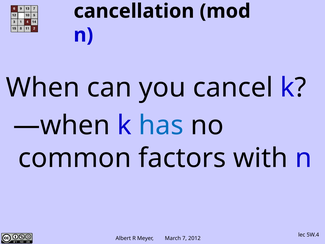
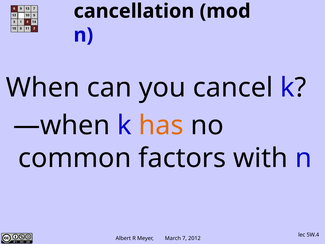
has colour: blue -> orange (161, 125)
